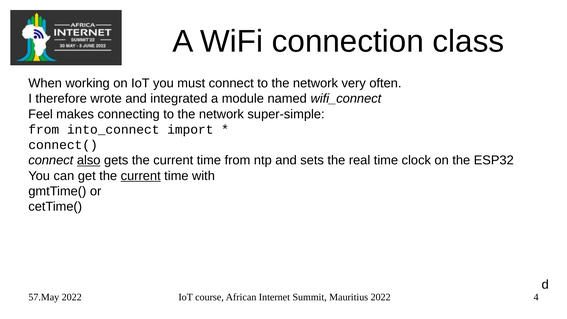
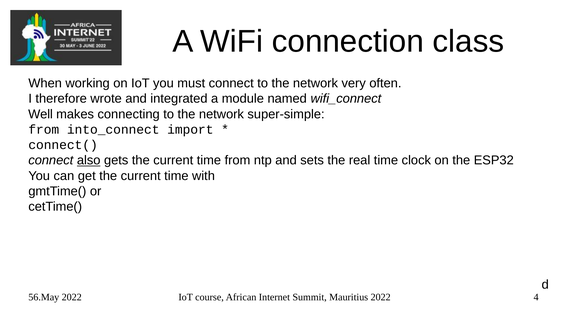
Feel: Feel -> Well (41, 114)
current underline: present -> none (141, 176)
57.May: 57.May -> 56.May (44, 297)
